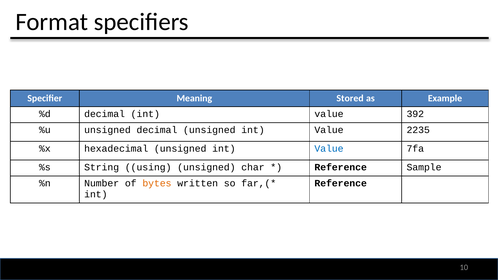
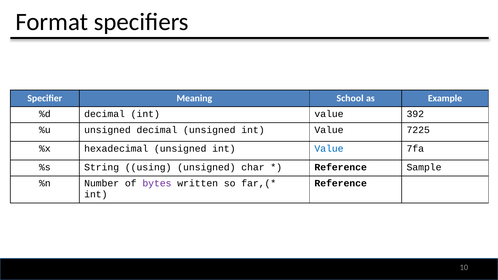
Stored: Stored -> School (350, 98)
2235: 2235 -> 7225 (418, 130)
bytes colour: orange -> purple (157, 183)
